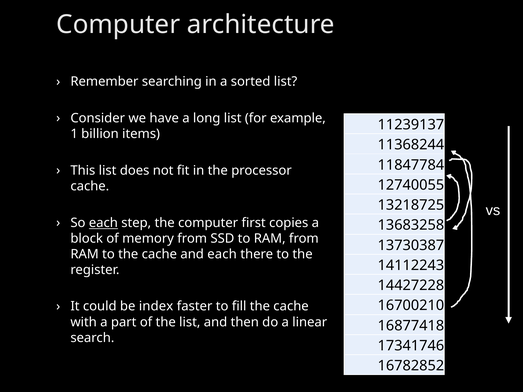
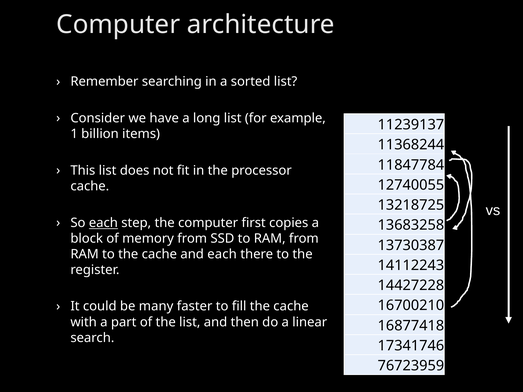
index: index -> many (156, 307)
16782852: 16782852 -> 76723959 (411, 366)
